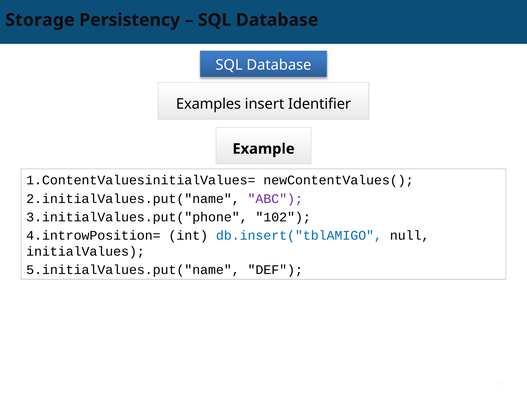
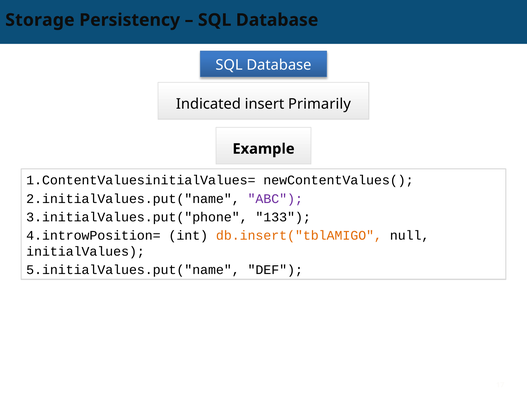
Examples: Examples -> Indicated (208, 104)
Identifier: Identifier -> Primarily (319, 104)
102: 102 -> 133 (283, 217)
db.insert("tblAMIGO colour: blue -> orange (299, 236)
